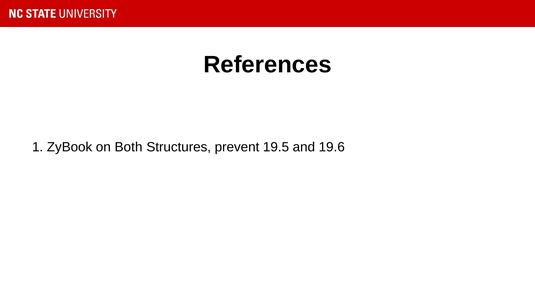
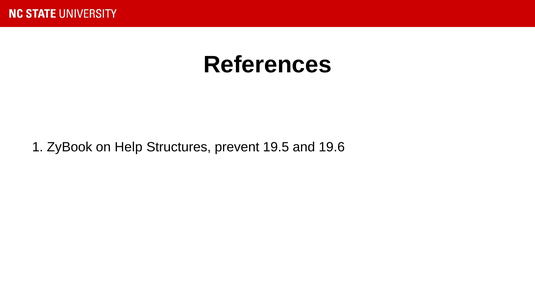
Both: Both -> Help (129, 147)
